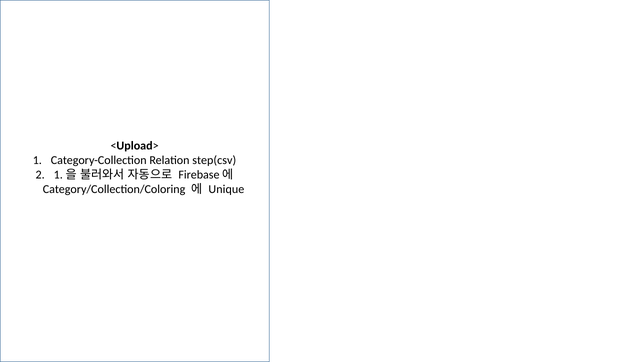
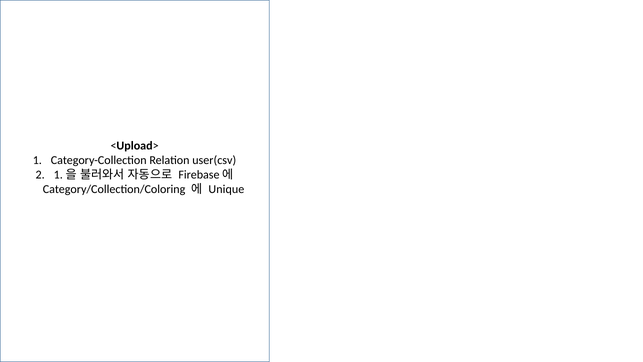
step(csv: step(csv -> user(csv (214, 160)
